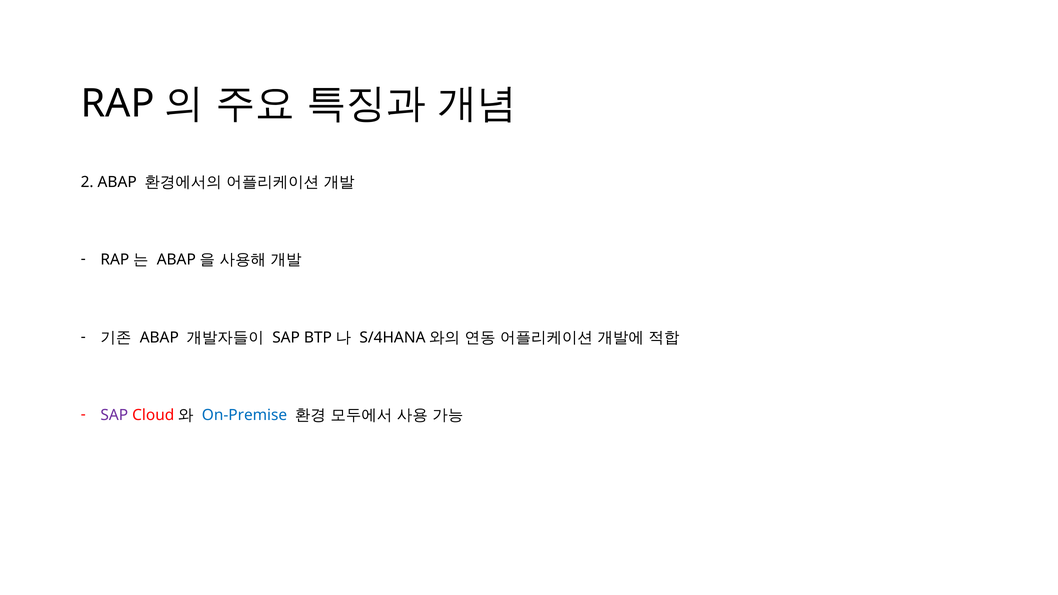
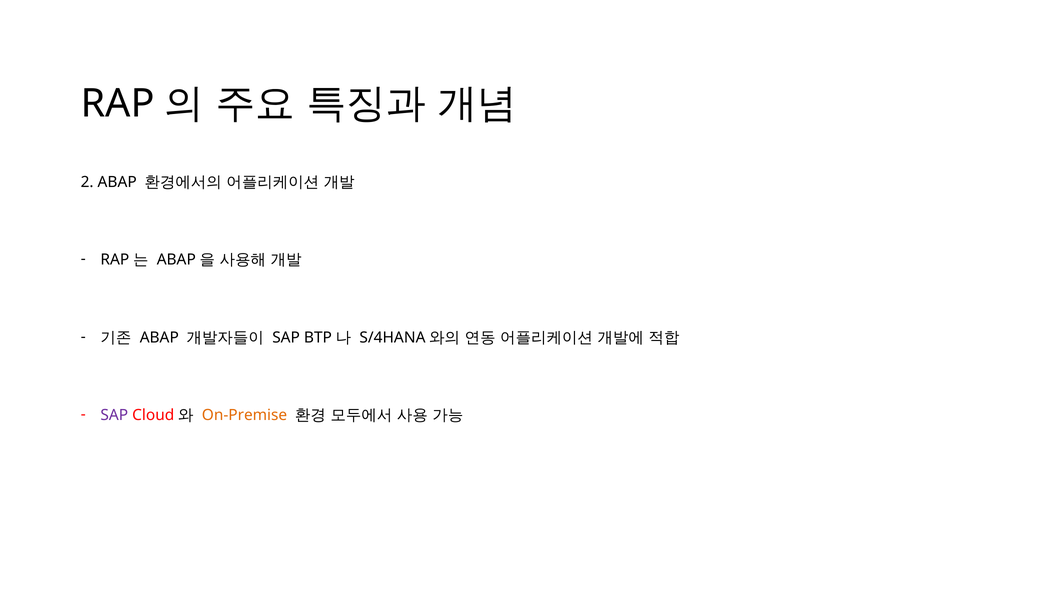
On-Premise colour: blue -> orange (245, 415)
